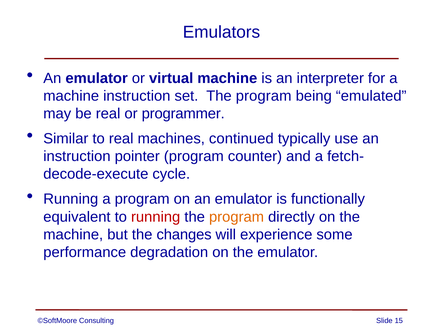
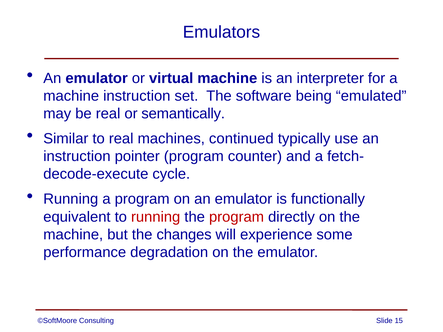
set The program: program -> software (264, 96)
programmer: programmer -> semantically (183, 114)
program colour: orange -> red (237, 217)
